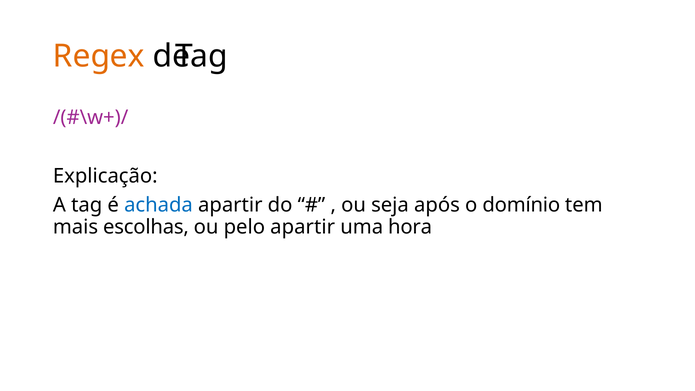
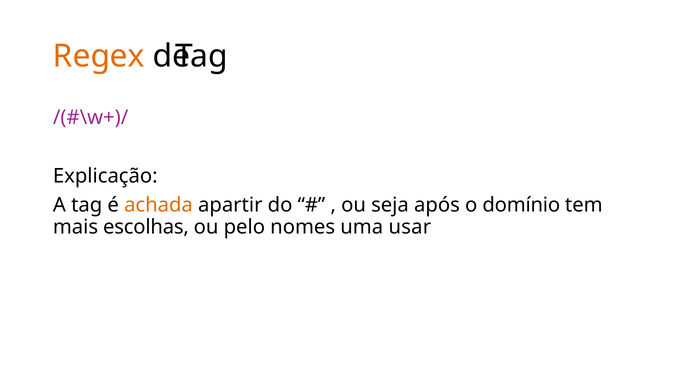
achada colour: blue -> orange (158, 205)
pelo apartir: apartir -> nomes (303, 227)
hora: hora -> usar (410, 227)
